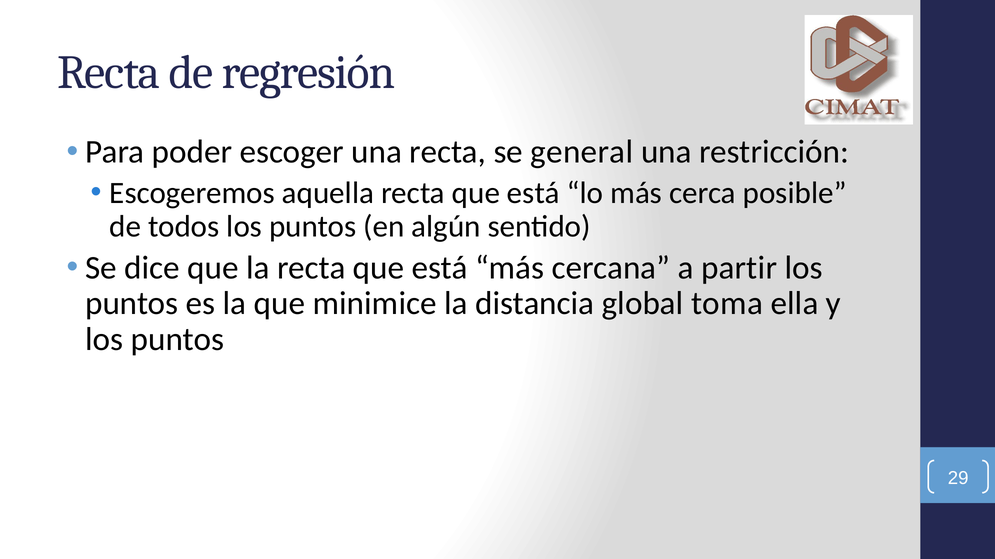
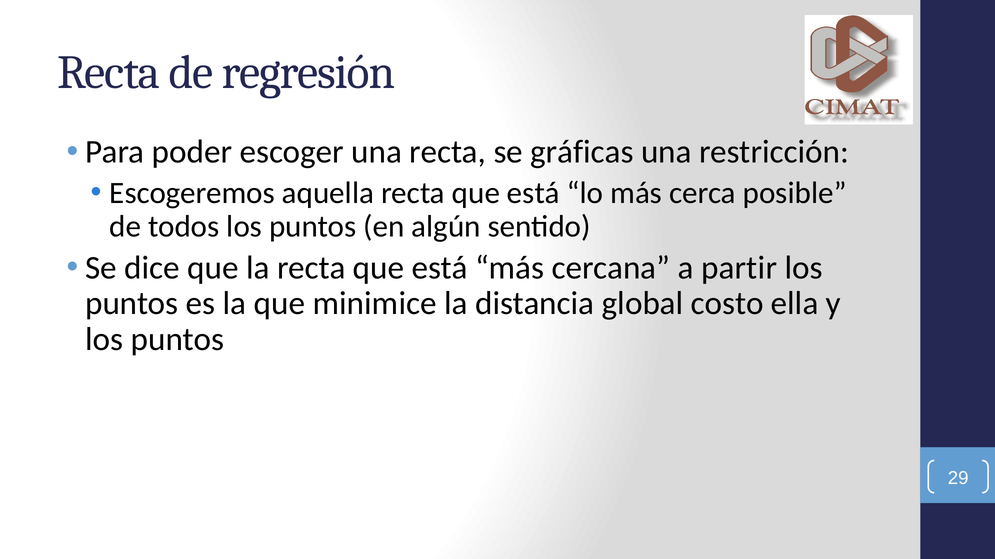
general: general -> gráficas (582, 152)
toma: toma -> costo (727, 304)
